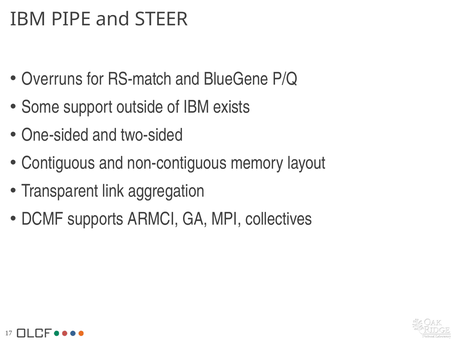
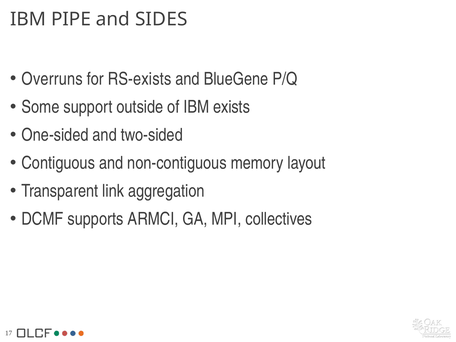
STEER: STEER -> SIDES (161, 19)
RS-match: RS-match -> RS-exists (140, 79)
